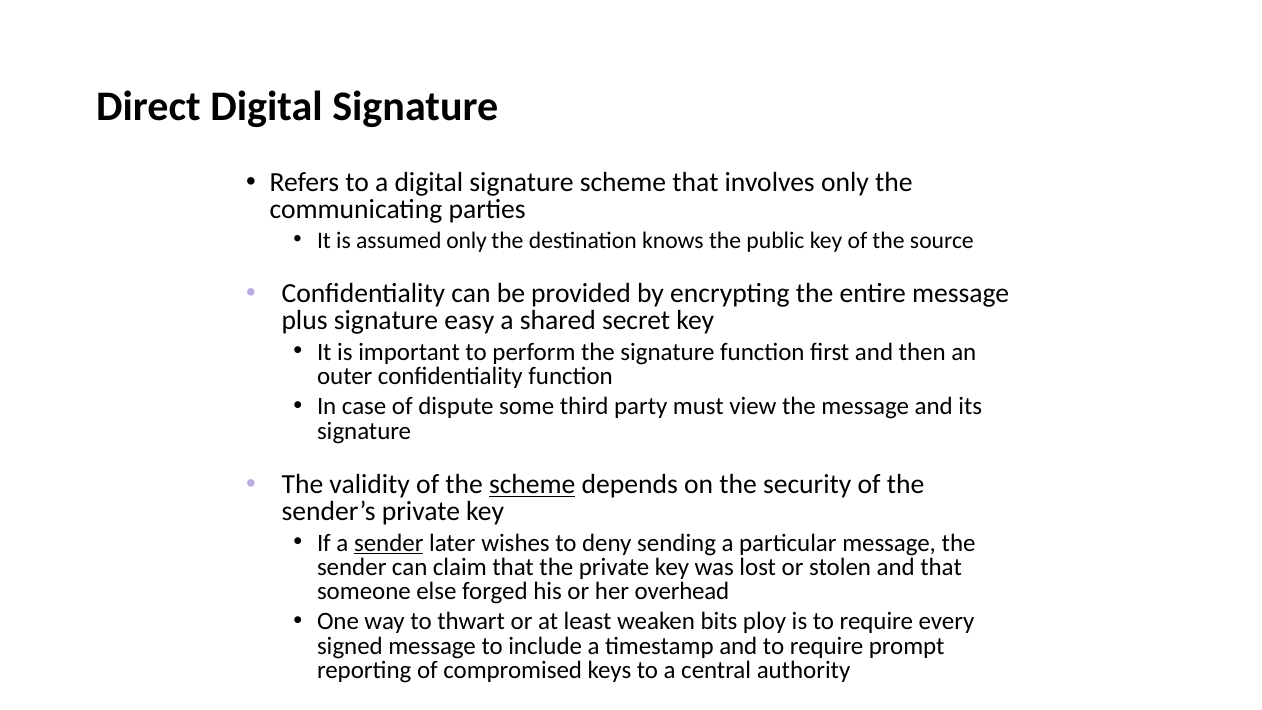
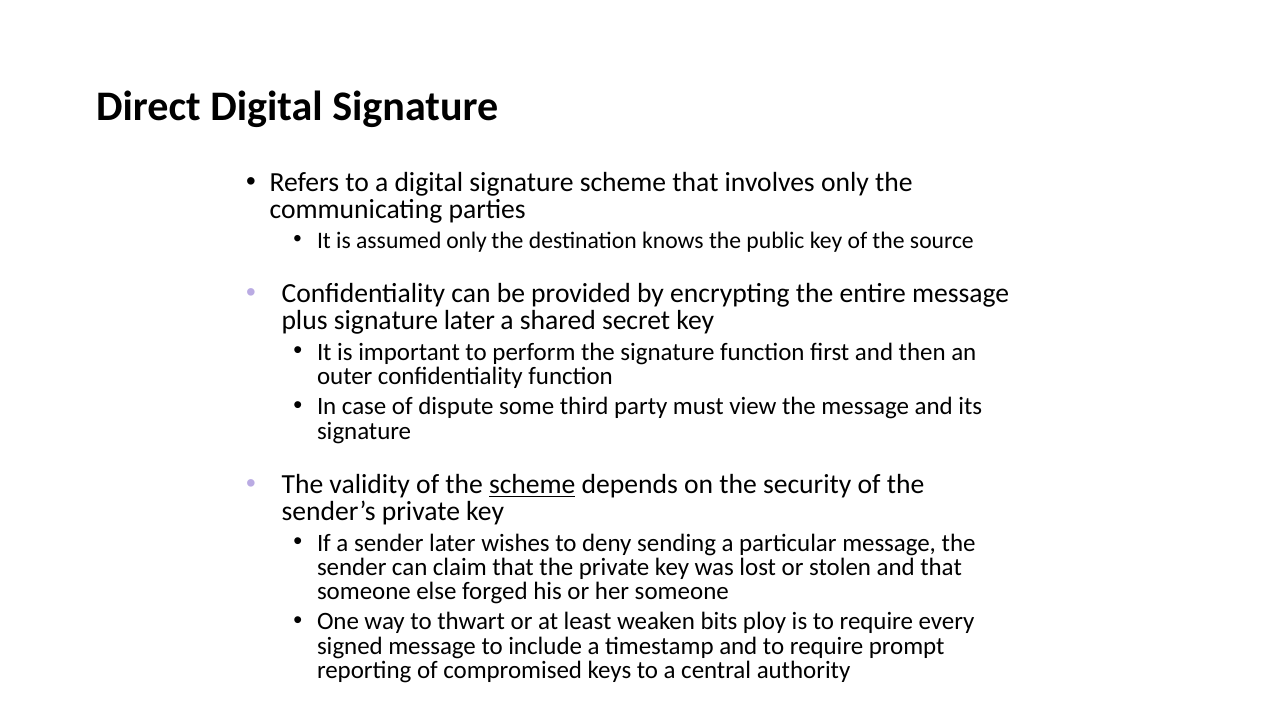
signature easy: easy -> later (469, 320)
sender underline: present -> none (389, 543)
her overhead: overhead -> someone (682, 591)
